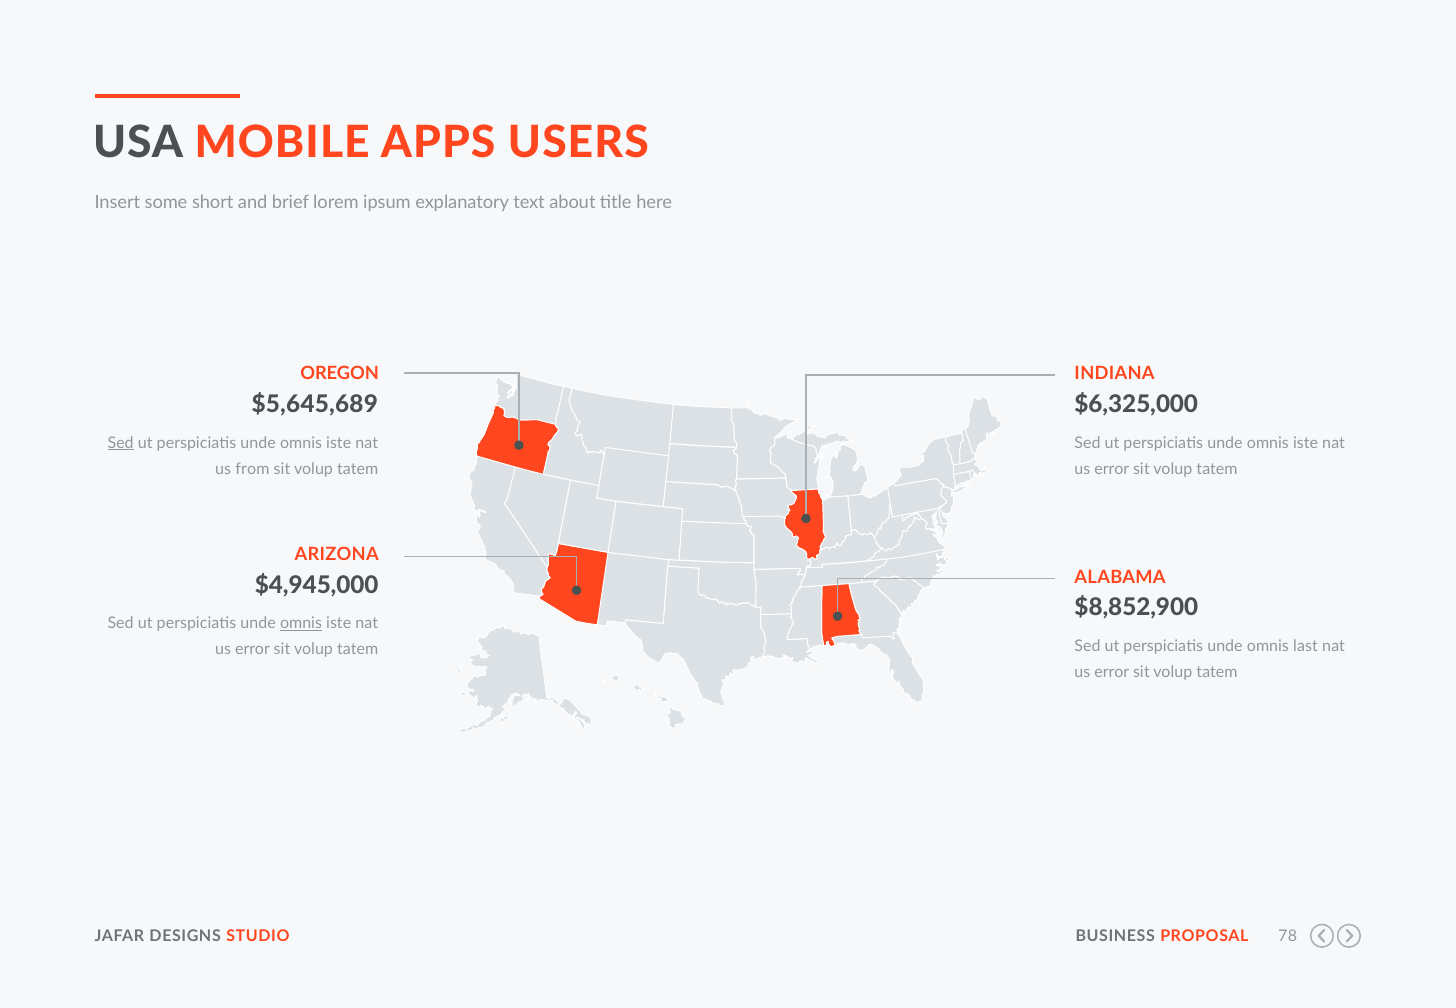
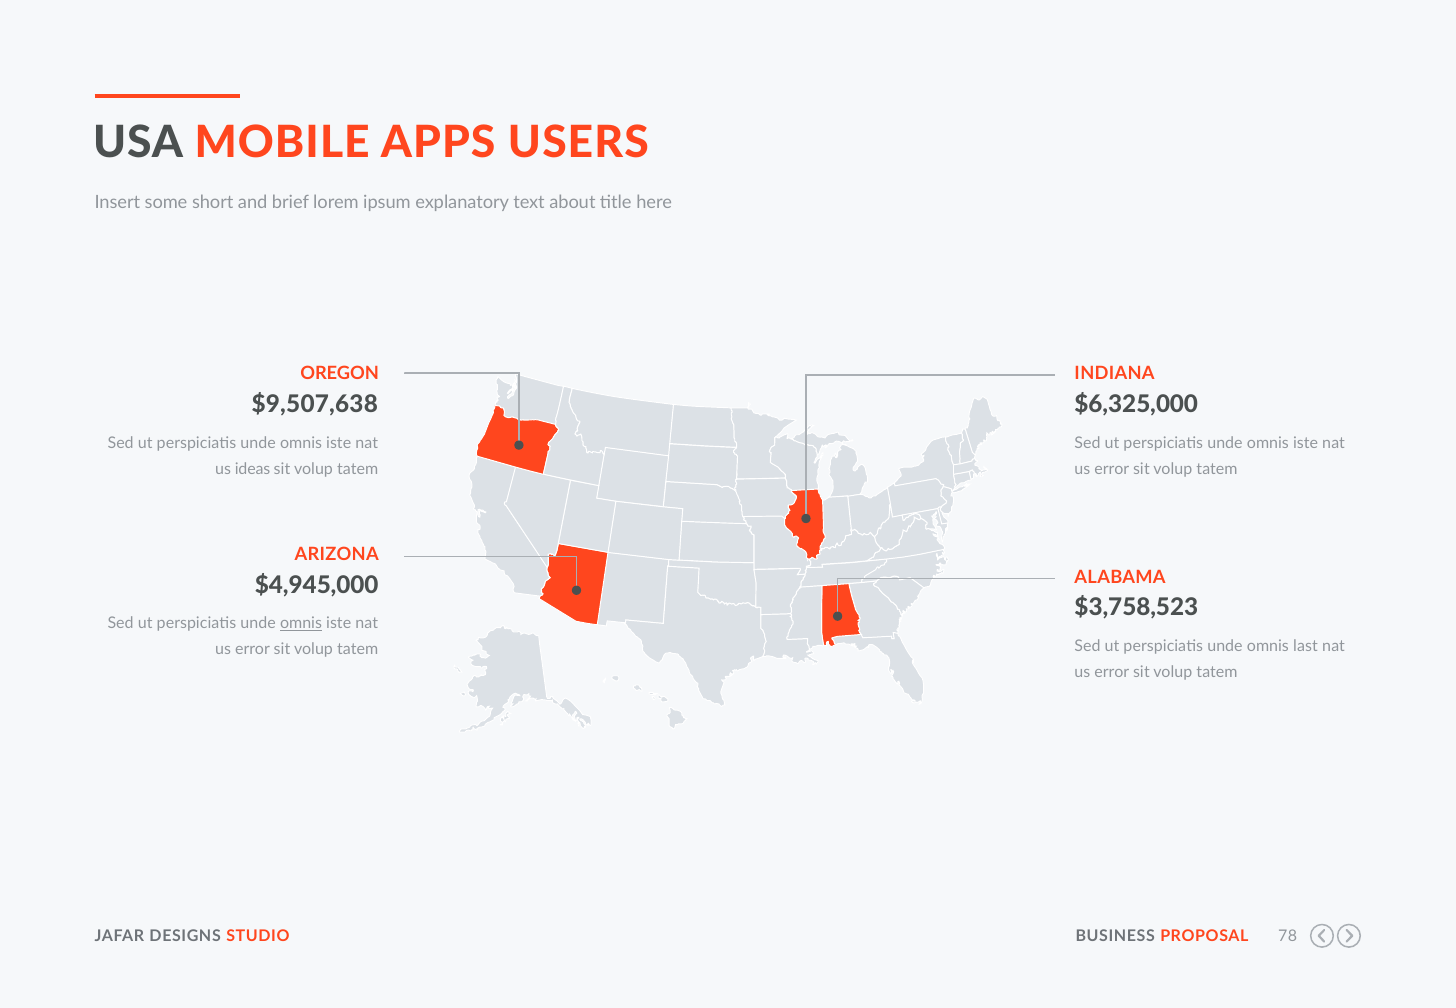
$5,645,689: $5,645,689 -> $9,507,638 (315, 404)
Sed underline: present -> none (121, 443)
from: from -> ideas (253, 469)
$8,852,900: $8,852,900 -> $3,758,523 (1136, 608)
